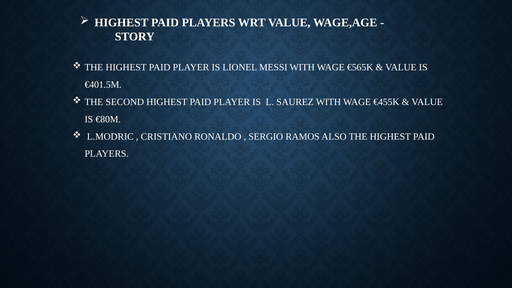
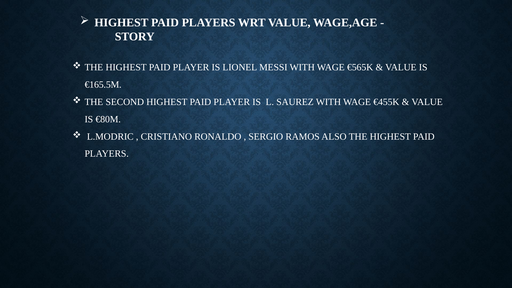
€401.5M: €401.5M -> €165.5M (103, 85)
